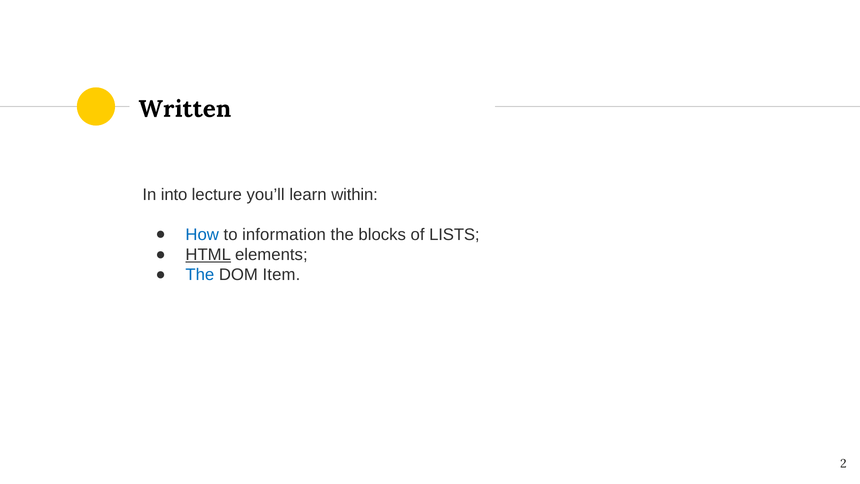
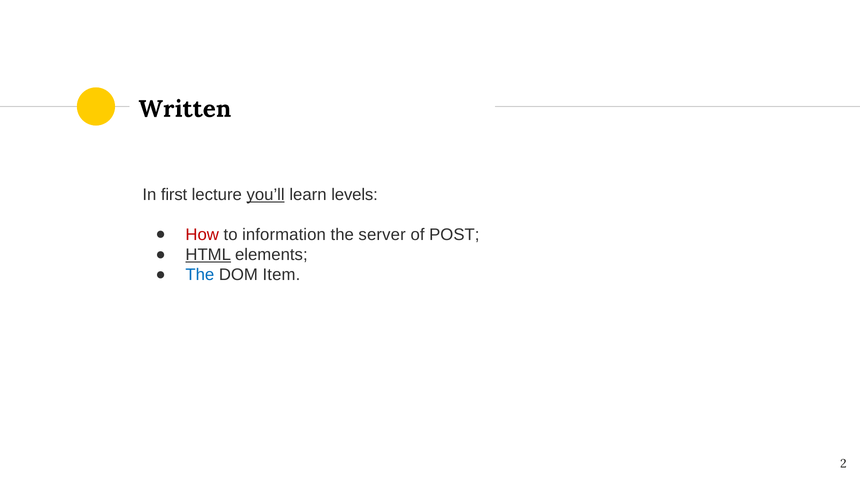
into: into -> first (174, 195)
you’ll underline: none -> present (266, 195)
within: within -> levels (355, 195)
How colour: blue -> red (202, 235)
blocks: blocks -> server (382, 235)
LISTS: LISTS -> POST (454, 235)
